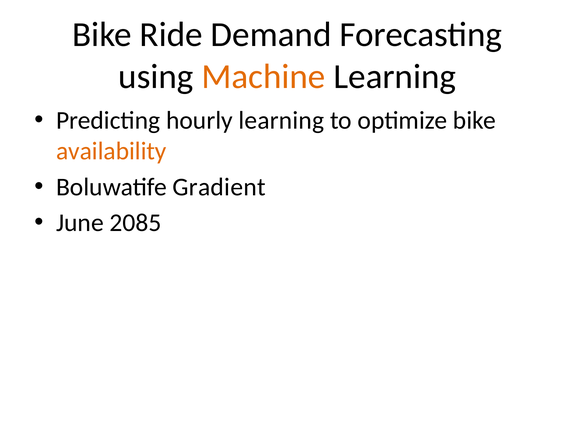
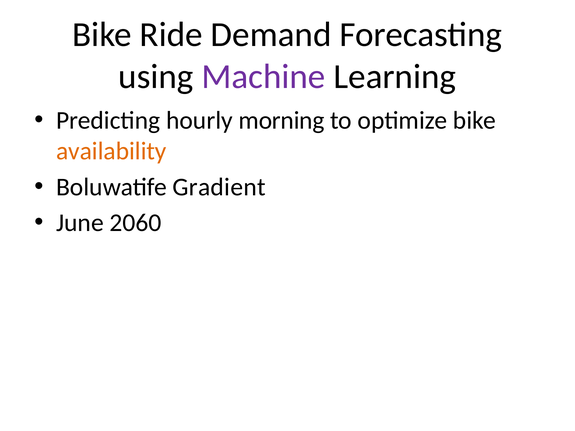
Machine colour: orange -> purple (263, 77)
hourly learning: learning -> morning (282, 121)
2085: 2085 -> 2060 (135, 223)
